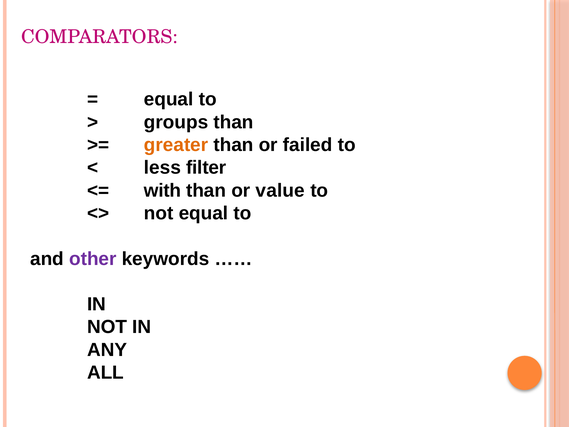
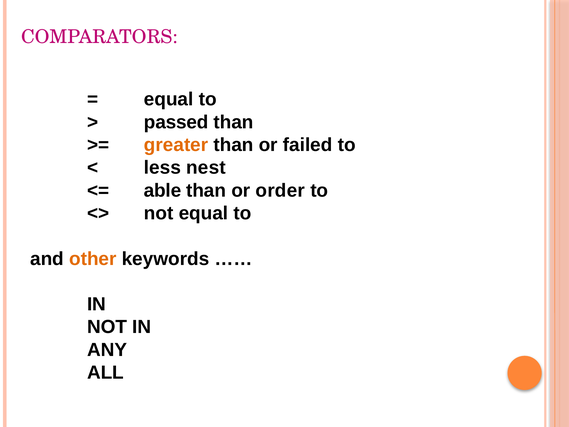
groups: groups -> passed (176, 122)
filter: filter -> nest (206, 168)
with: with -> able (163, 190)
value: value -> order (280, 190)
other colour: purple -> orange (93, 259)
